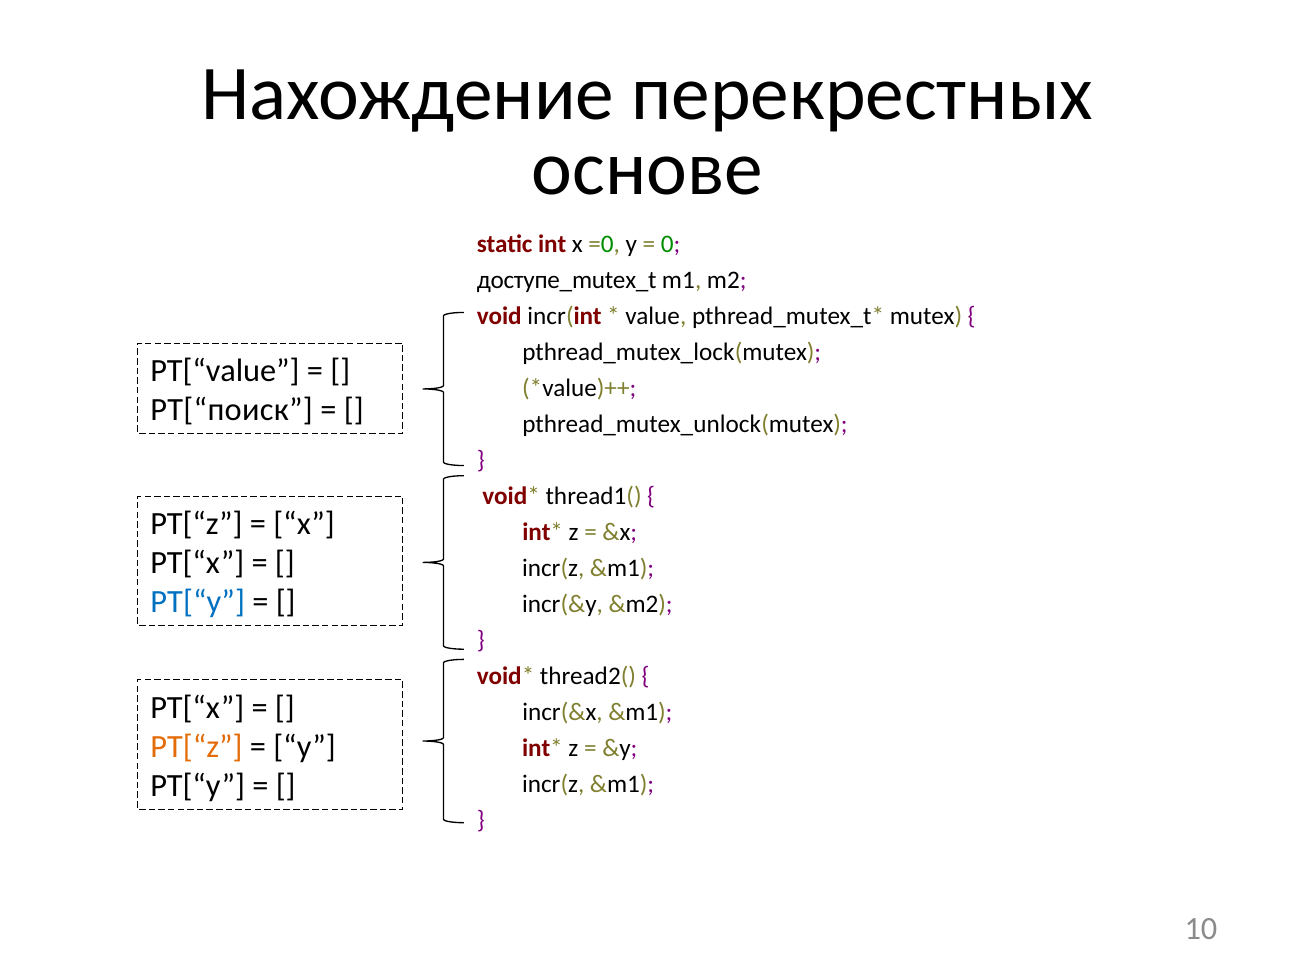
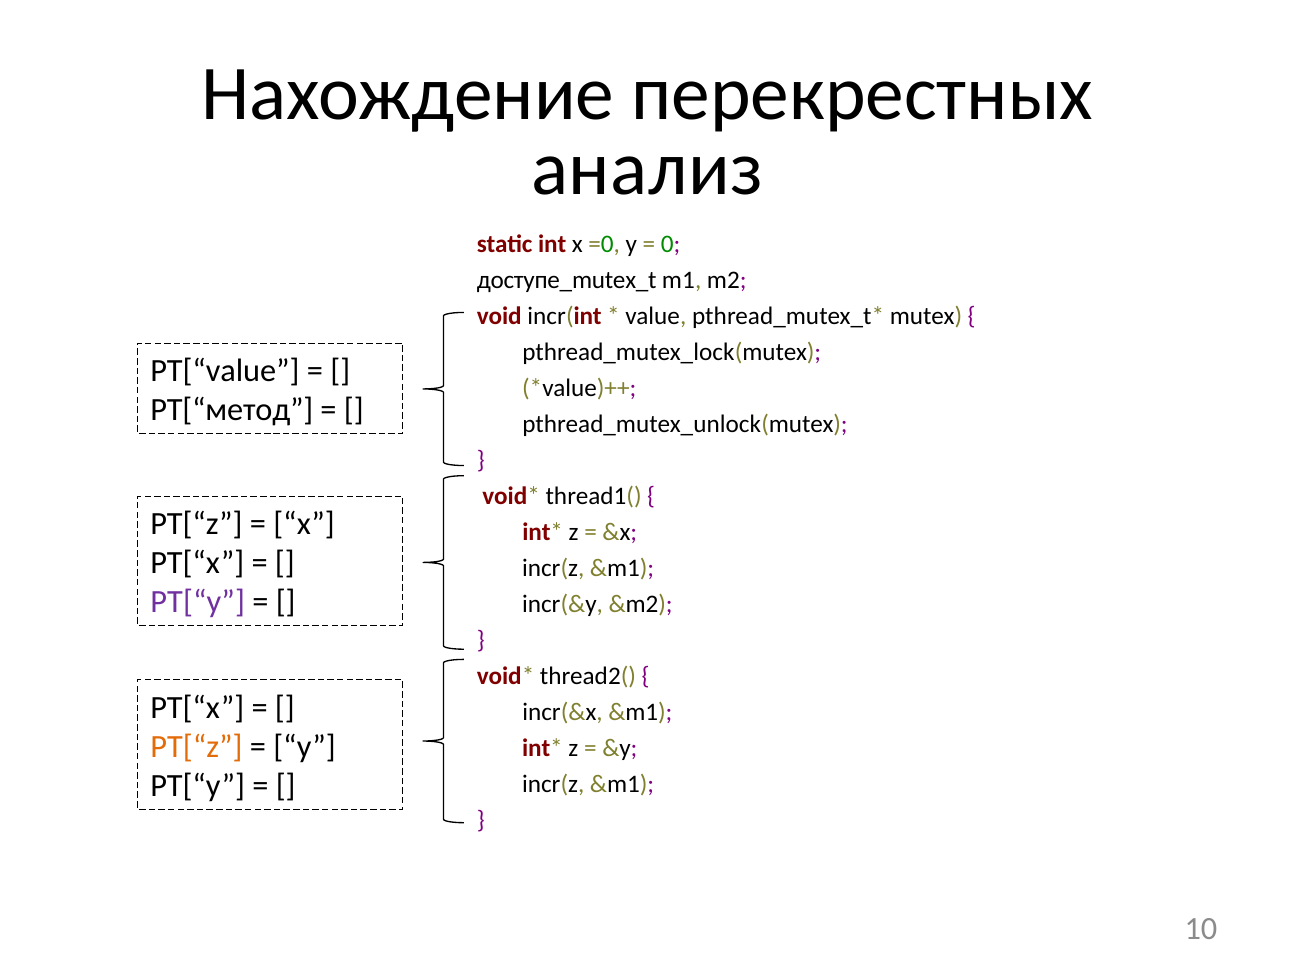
основе: основе -> анализ (647, 169)
PT[“поиск: PT[“поиск -> PT[“метод (232, 410)
PT[“y colour: blue -> purple (198, 602)
